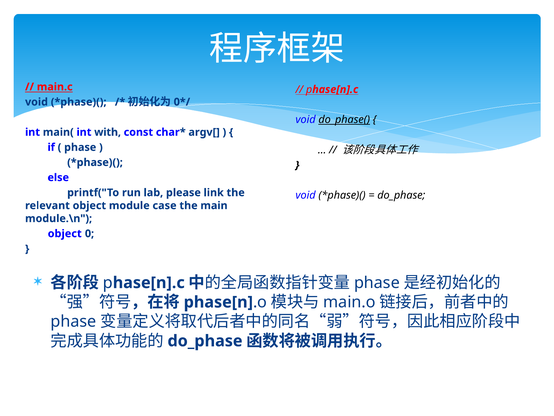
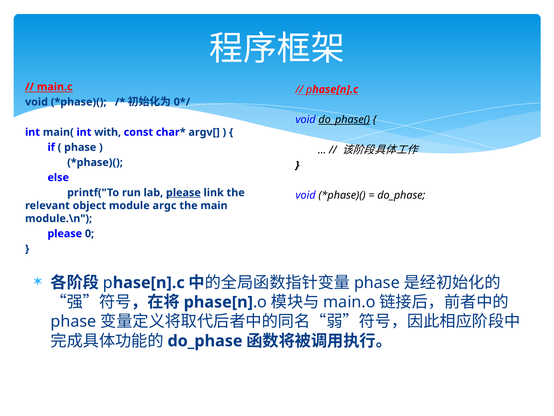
please underline: none -> present (183, 192)
case: case -> argc (164, 205)
object: object -> please (65, 233)
